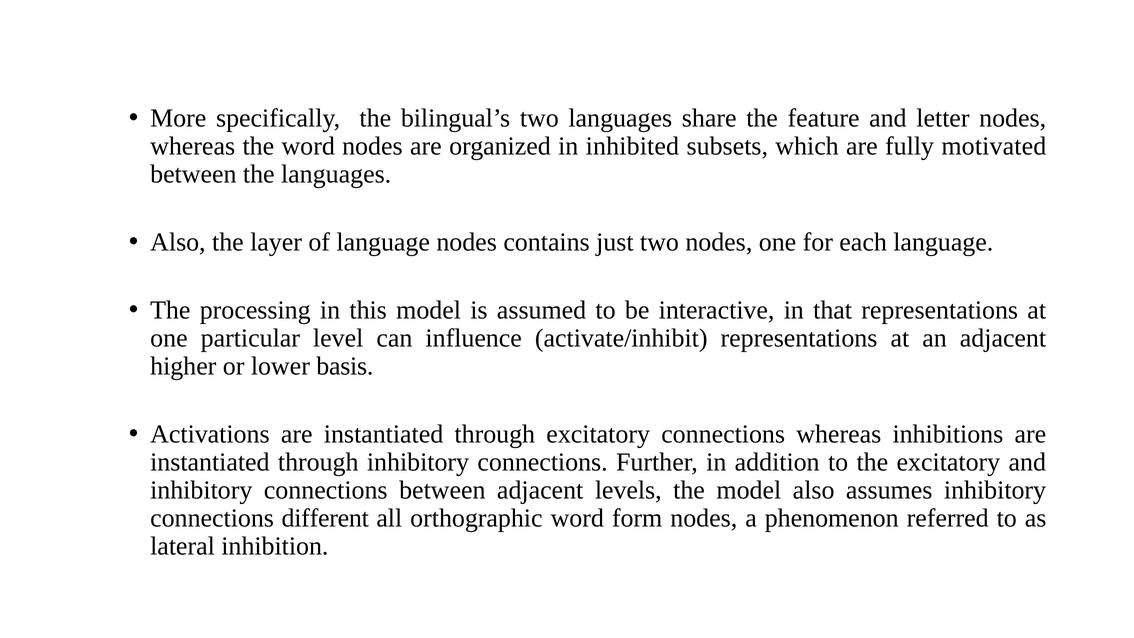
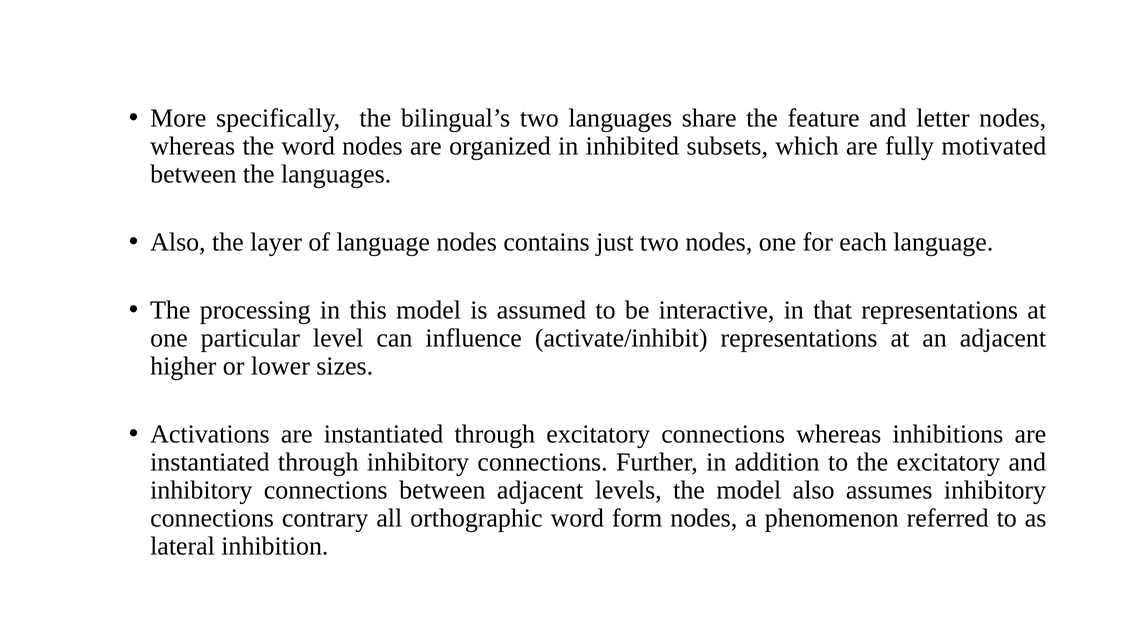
basis: basis -> sizes (345, 366)
different: different -> contrary (325, 518)
